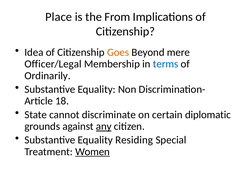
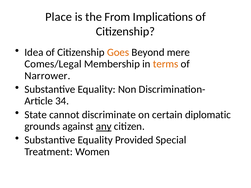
Officer/Legal: Officer/Legal -> Comes/Legal (53, 64)
terms colour: blue -> orange (166, 64)
Ordinarily: Ordinarily -> Narrower (47, 76)
18: 18 -> 34 (62, 101)
Residing: Residing -> Provided (134, 140)
Women underline: present -> none (93, 152)
